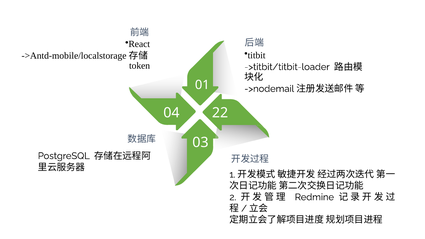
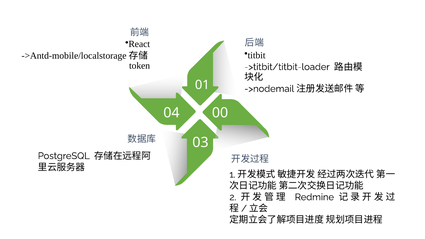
22: 22 -> 00 (220, 113)
